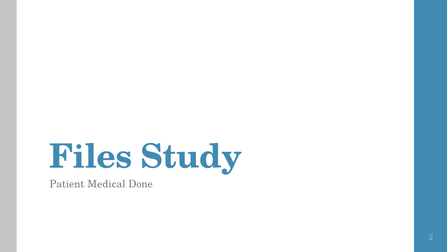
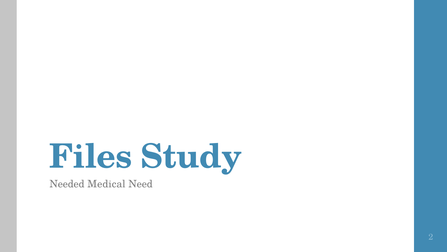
Patient: Patient -> Needed (67, 184)
Done: Done -> Need (141, 184)
